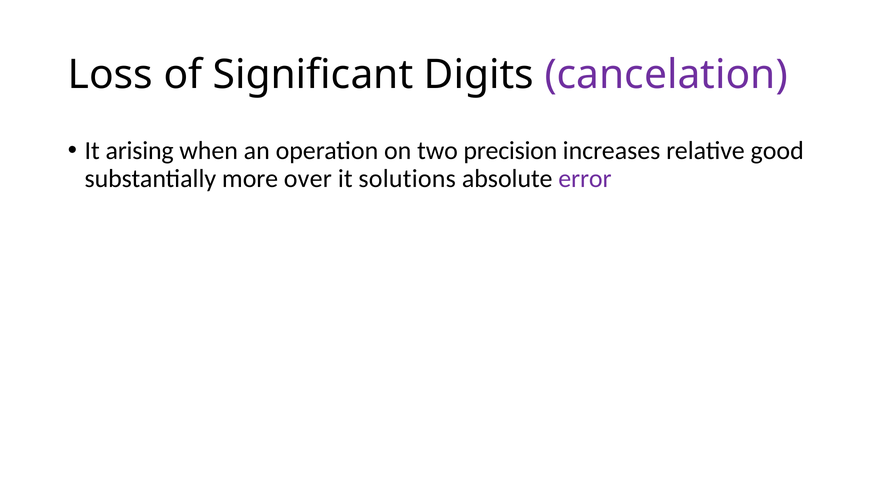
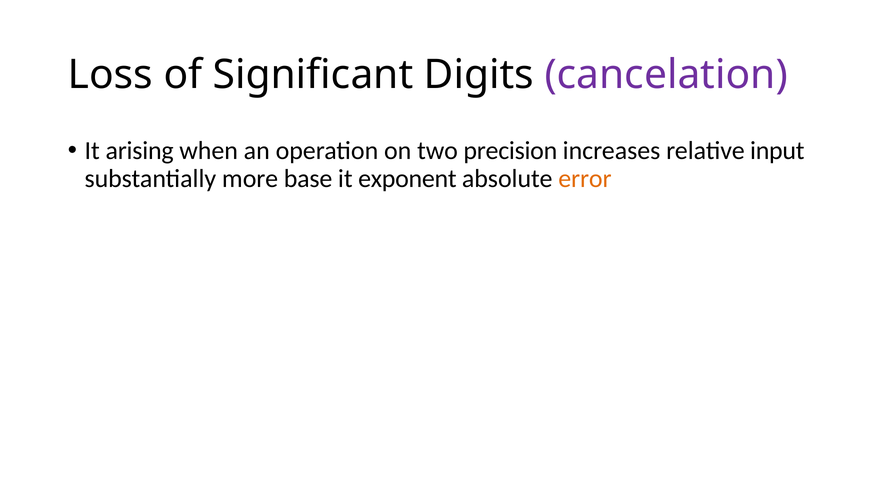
good: good -> input (777, 150)
over: over -> base (308, 179)
solutions: solutions -> exponent (407, 179)
error colour: purple -> orange (585, 179)
